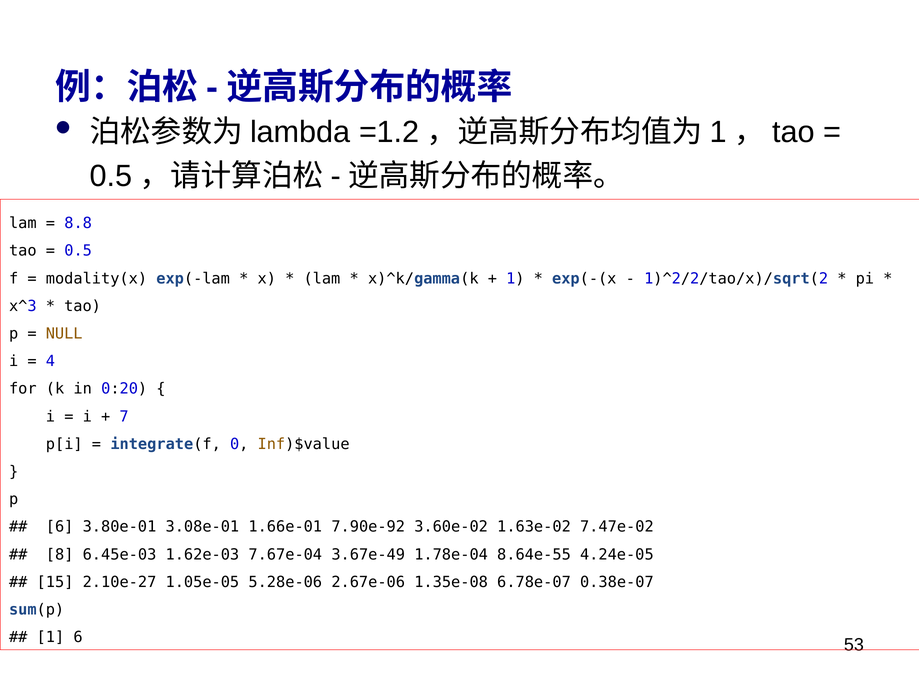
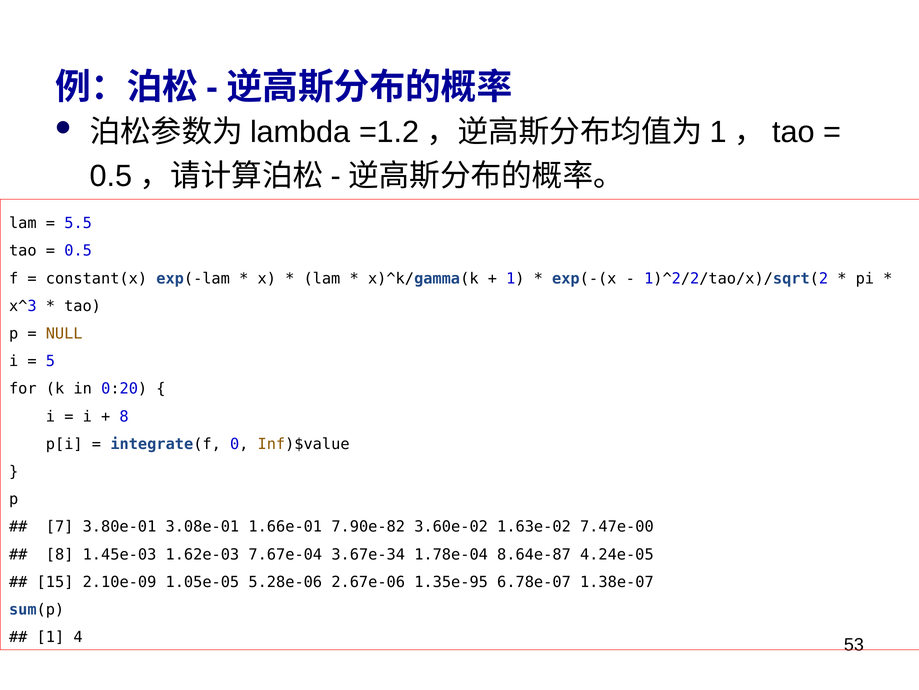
8.8: 8.8 -> 5.5 (78, 223)
modality(x: modality(x -> constant(x (96, 278)
4: 4 -> 5 (50, 361)
7: 7 -> 8 (124, 416)
6: 6 -> 7 (60, 526)
7.90e-92: 7.90e-92 -> 7.90e-82 (368, 526)
7.47e-02: 7.47e-02 -> 7.47e-00 (617, 526)
6.45e-03: 6.45e-03 -> 1.45e-03 (120, 554)
3.67e-49: 3.67e-49 -> 3.67e-34 (368, 554)
8.64e-55: 8.64e-55 -> 8.64e-87 (534, 554)
2.10e-27: 2.10e-27 -> 2.10e-09 (120, 581)
1.35e-08: 1.35e-08 -> 1.35e-95 (451, 581)
0.38e-07: 0.38e-07 -> 1.38e-07 (617, 581)
1 6: 6 -> 4 (78, 637)
